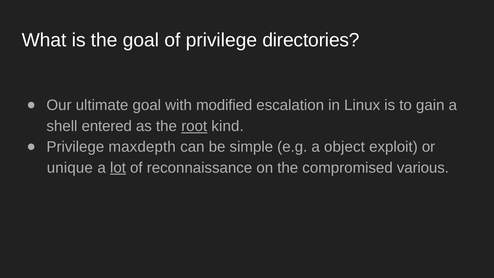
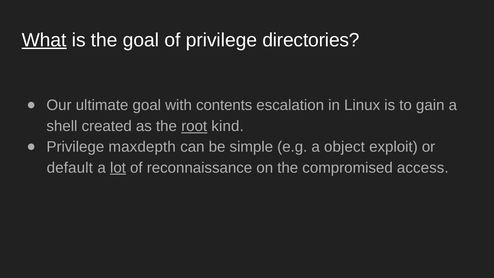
What underline: none -> present (44, 40)
modified: modified -> contents (224, 105)
entered: entered -> created (107, 126)
unique: unique -> default (70, 168)
various: various -> access (423, 168)
